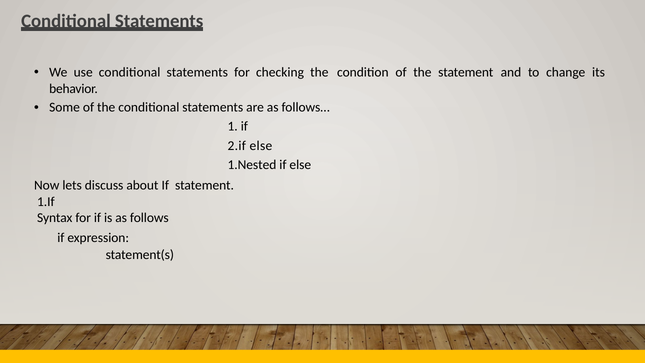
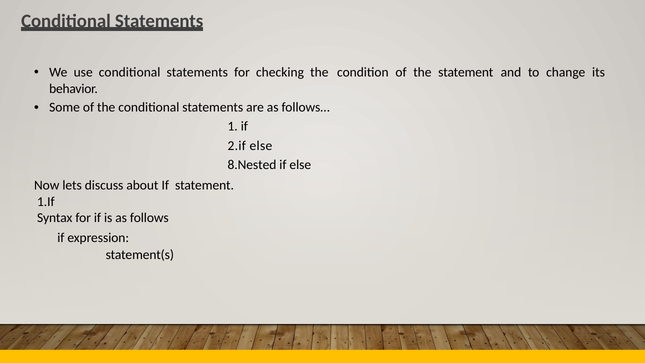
1.Nested: 1.Nested -> 8.Nested (252, 165)
